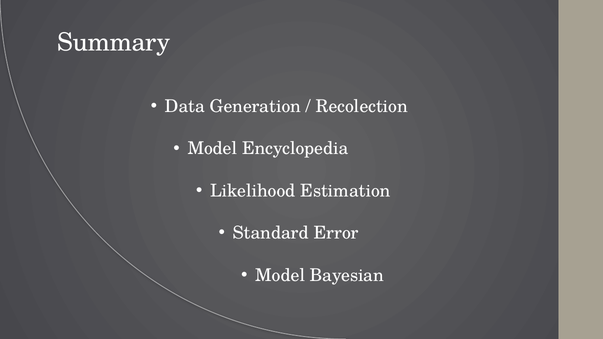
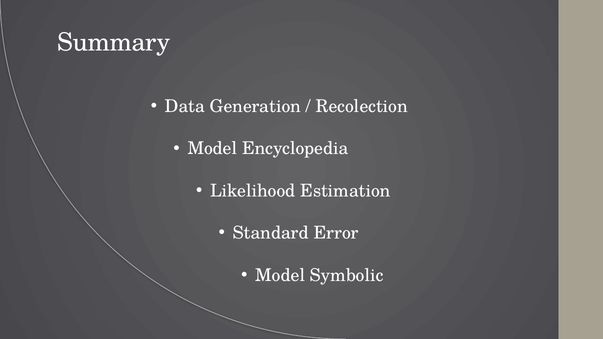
Bayesian: Bayesian -> Symbolic (347, 275)
